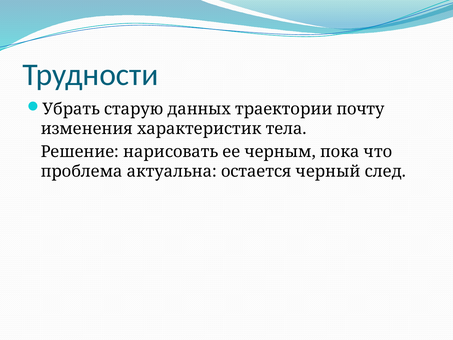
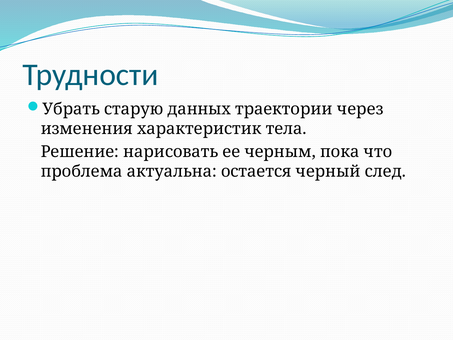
почту: почту -> через (360, 109)
